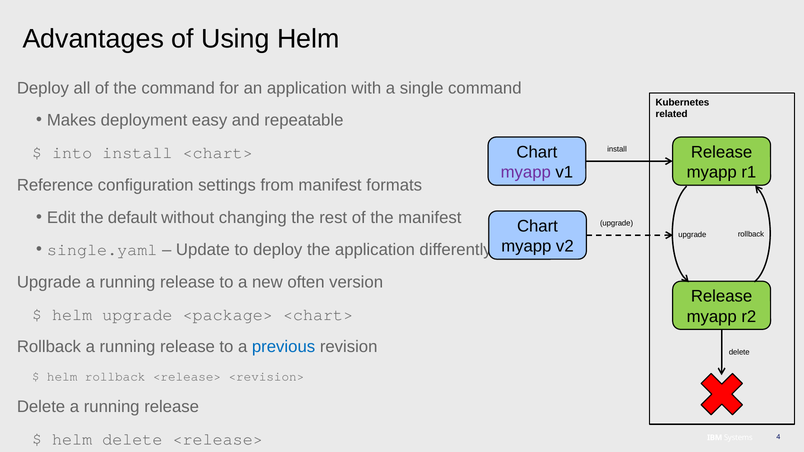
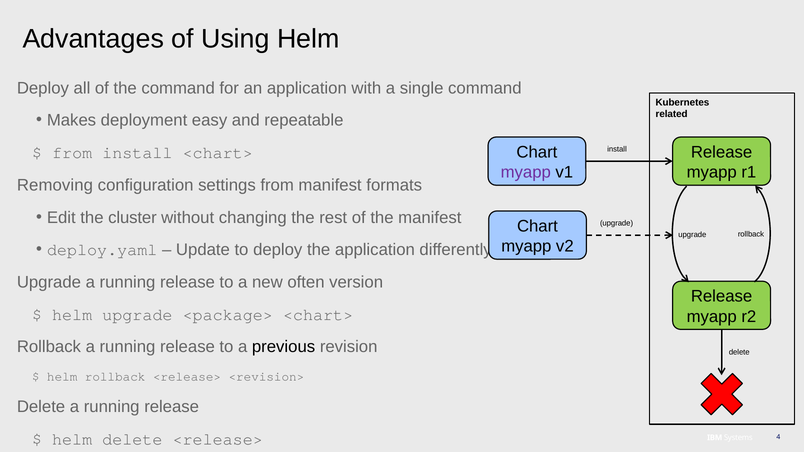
into: into -> from (72, 153)
Reference: Reference -> Removing (55, 185)
default: default -> cluster (132, 218)
single.yaml: single.yaml -> deploy.yaml (102, 250)
previous colour: blue -> black (284, 347)
